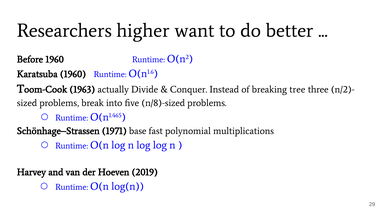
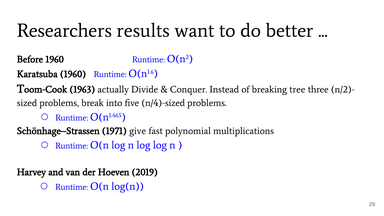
higher: higher -> results (143, 30)
n/8)-sized: n/8)-sized -> n/4)-sized (163, 103)
base: base -> give (138, 131)
